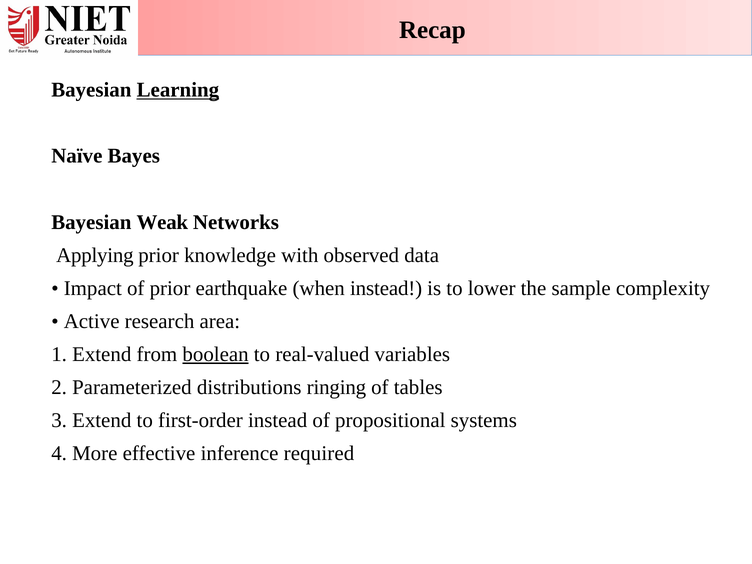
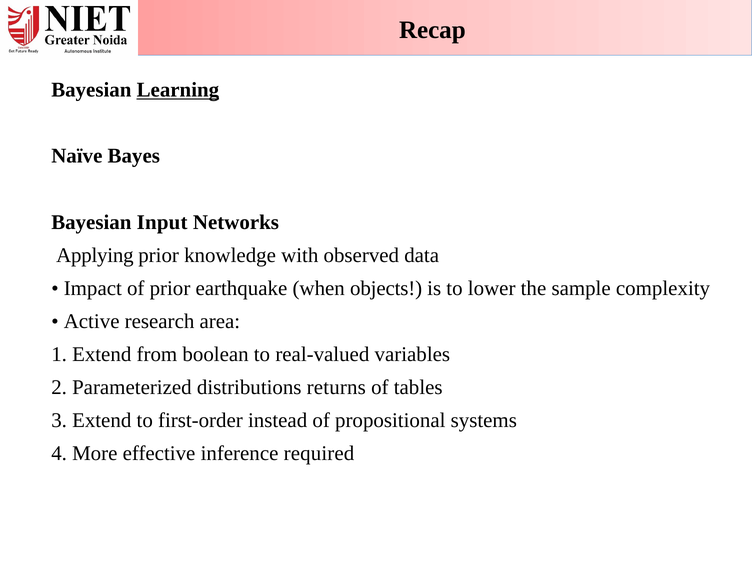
Weak: Weak -> Input (162, 222)
when instead: instead -> objects (386, 288)
boolean underline: present -> none (216, 354)
ringing: ringing -> returns (336, 387)
